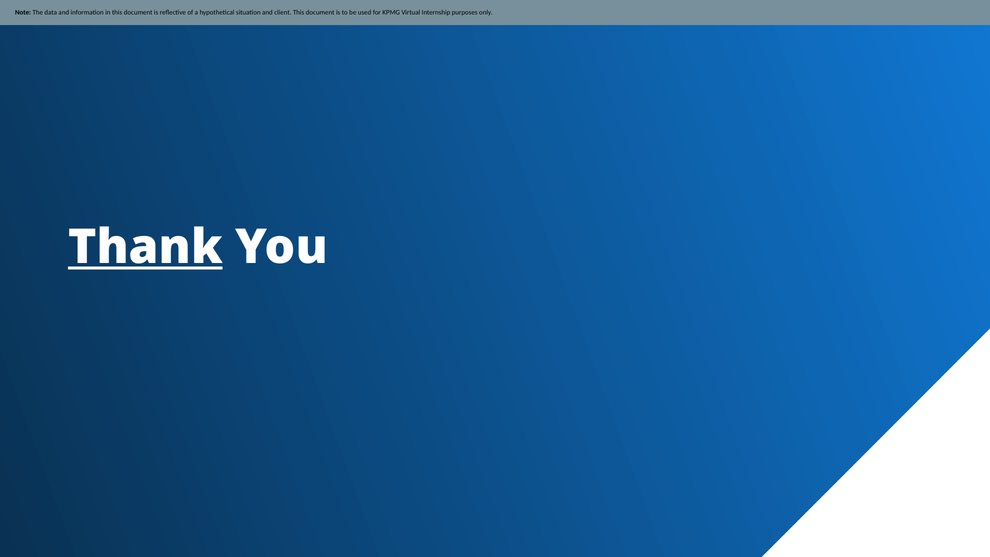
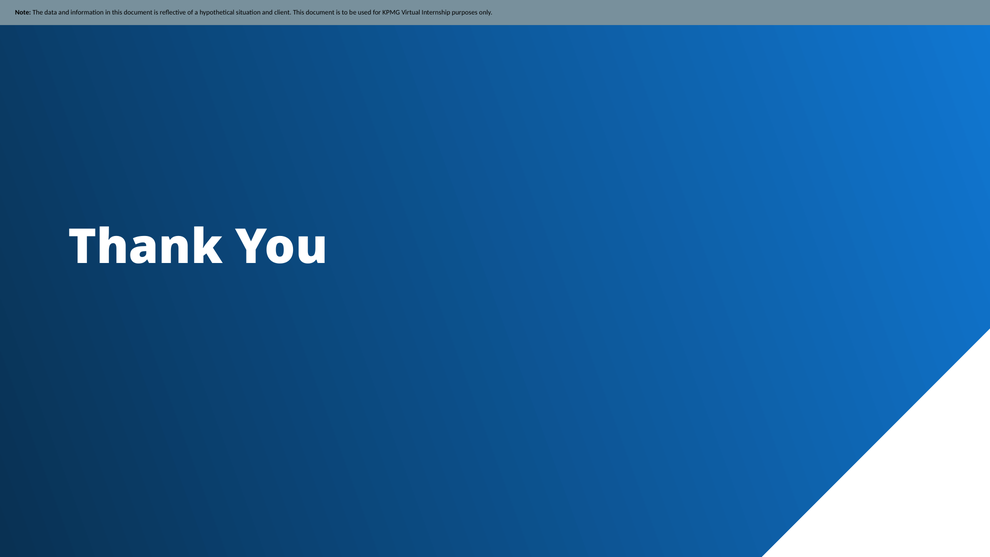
Thank underline: present -> none (145, 247)
